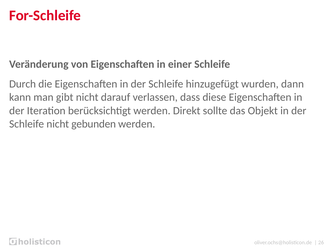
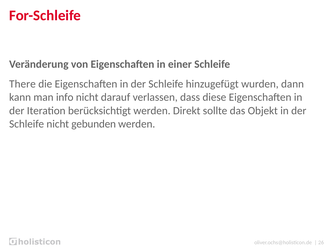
Durch: Durch -> There (22, 84)
gibt: gibt -> info (65, 97)
